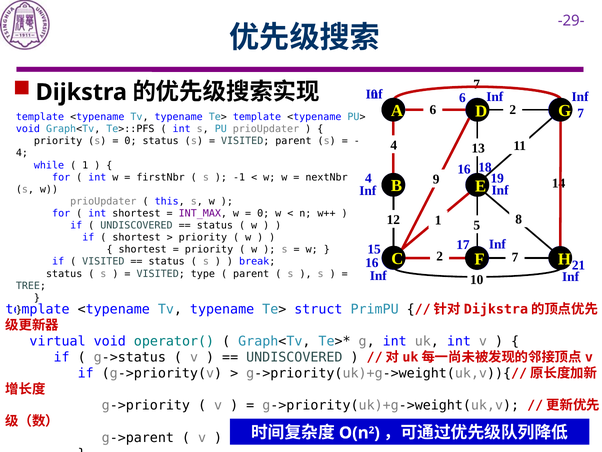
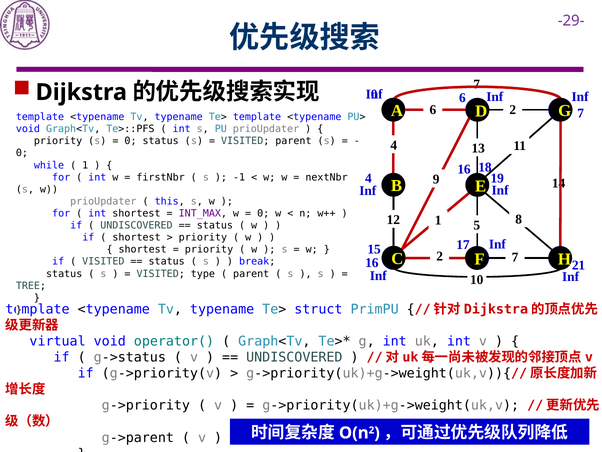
4: 4 -> 0 (22, 153)
